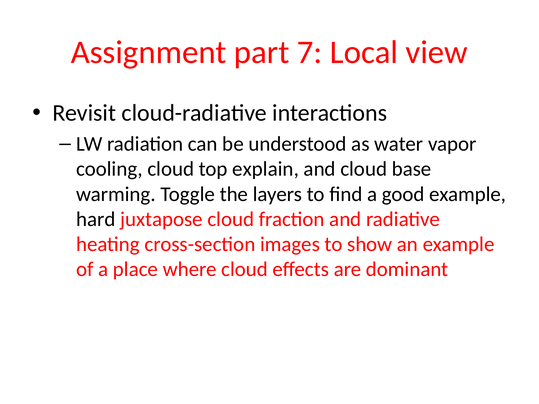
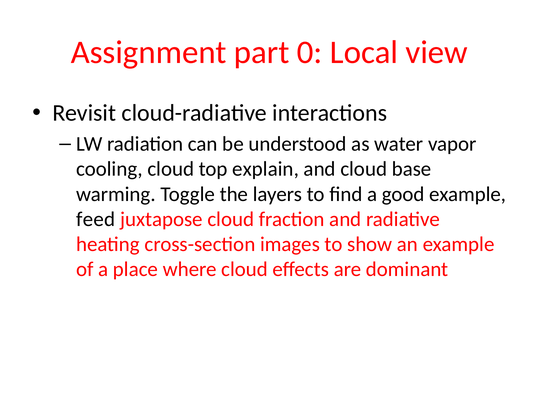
7: 7 -> 0 (310, 52)
hard: hard -> feed (96, 219)
